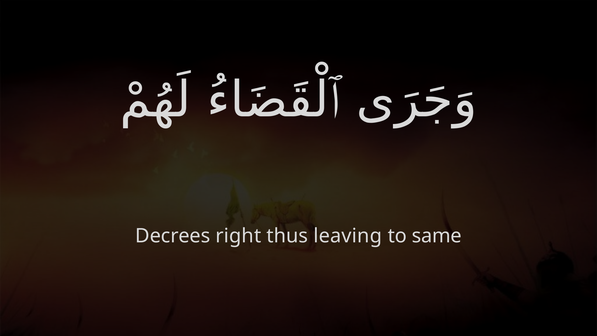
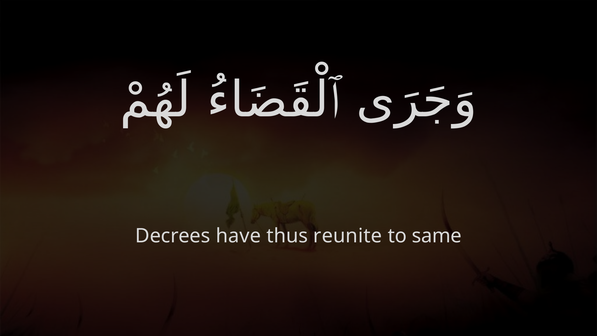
right: right -> have (238, 236)
leaving: leaving -> reunite (348, 236)
